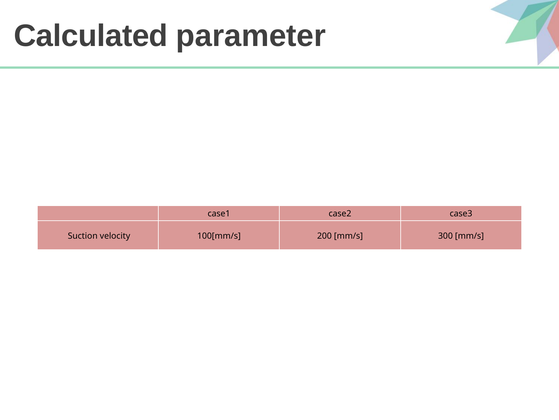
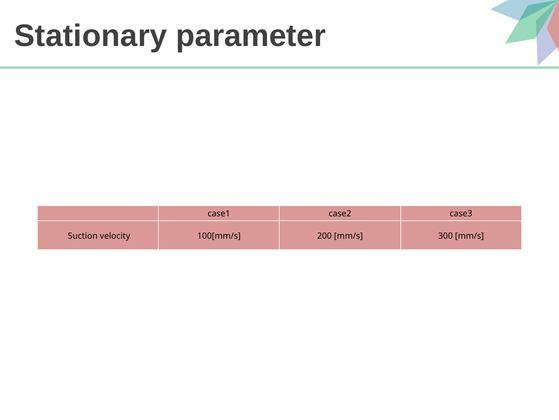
Calculated: Calculated -> Stationary (91, 36)
